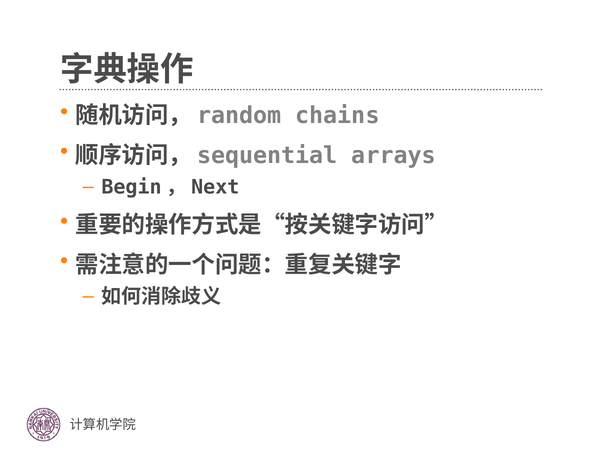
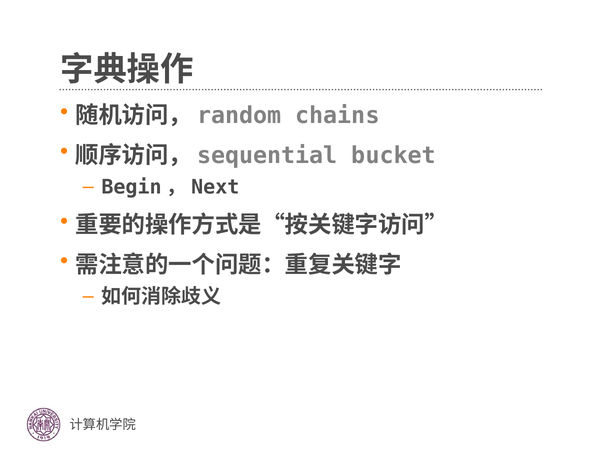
arrays: arrays -> bucket (394, 155)
